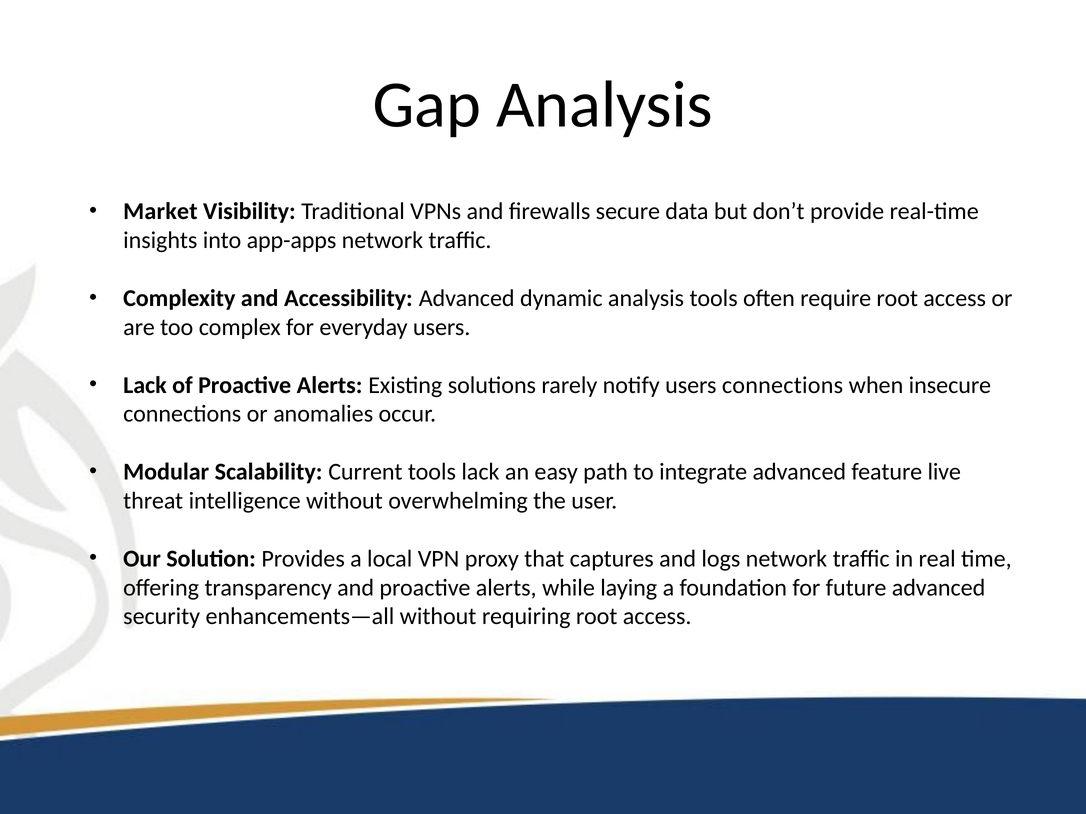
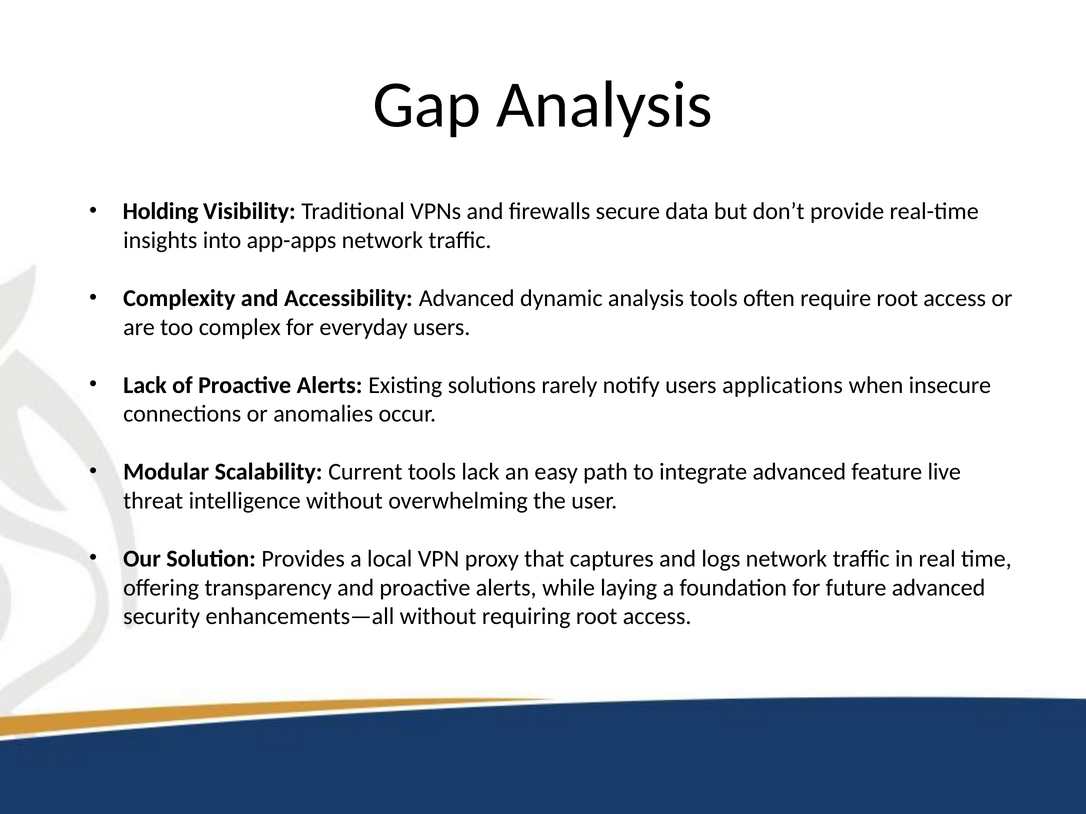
Market: Market -> Holding (161, 212)
users connections: connections -> applications (783, 385)
